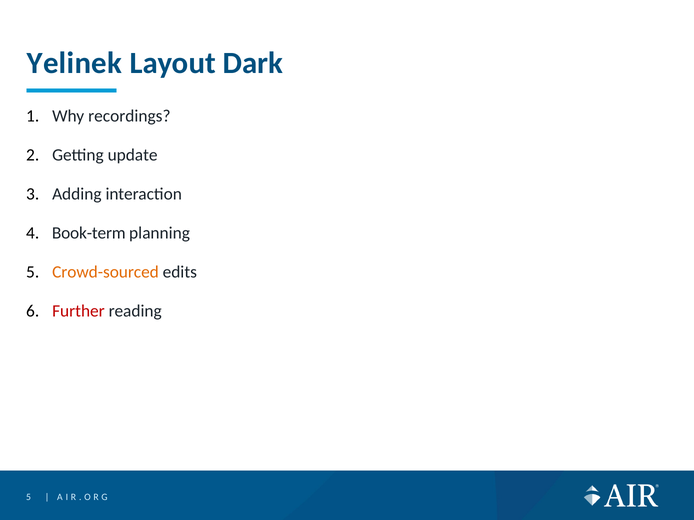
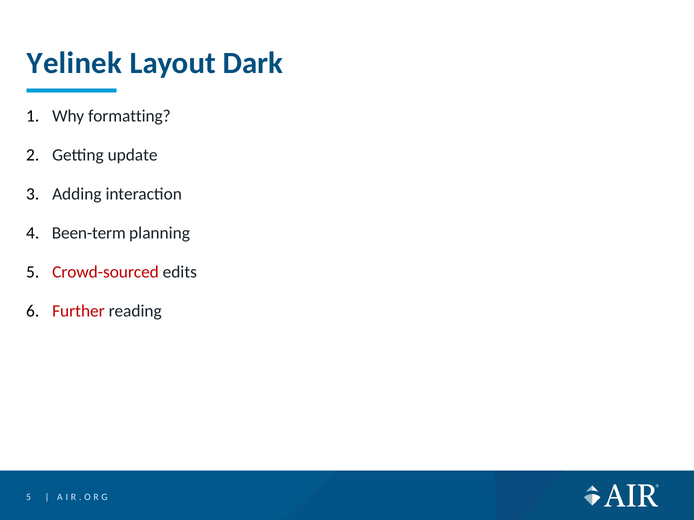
recordings: recordings -> formatting (129, 116)
Book-term: Book-term -> Been-term (89, 233)
Crowd-sourced colour: orange -> red (105, 272)
